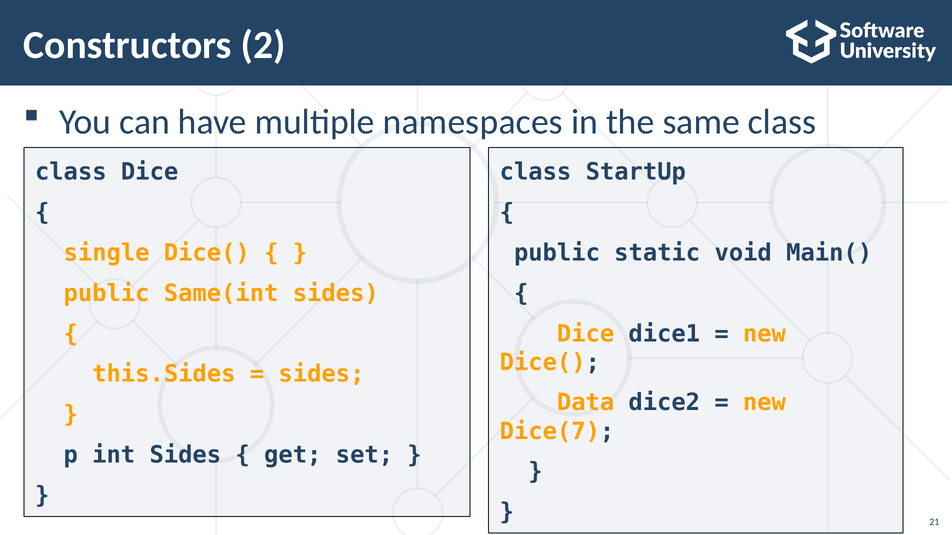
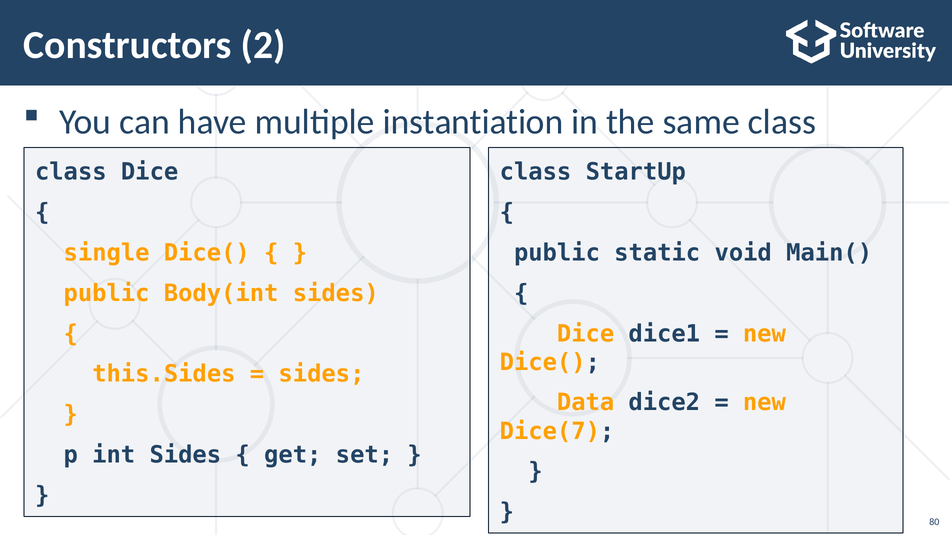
namespaces: namespaces -> instantiation (473, 122)
Same(int: Same(int -> Body(int (221, 293)
21: 21 -> 80 (934, 522)
